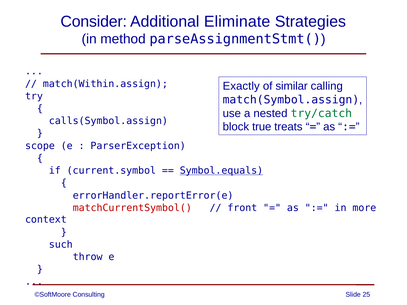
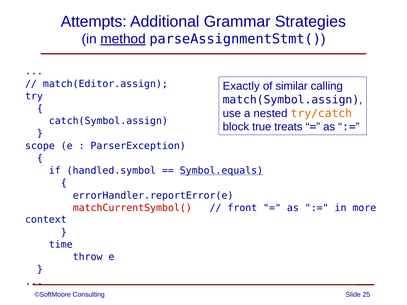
Consider: Consider -> Attempts (94, 21)
Eliminate: Eliminate -> Grammar (237, 21)
method underline: none -> present (123, 39)
match(Within.assign: match(Within.assign -> match(Editor.assign (105, 84)
try/catch colour: green -> orange (321, 113)
calls(Symbol.assign: calls(Symbol.assign -> catch(Symbol.assign (108, 121)
current.symbol: current.symbol -> handled.symbol (111, 171)
such: such -> time (61, 245)
